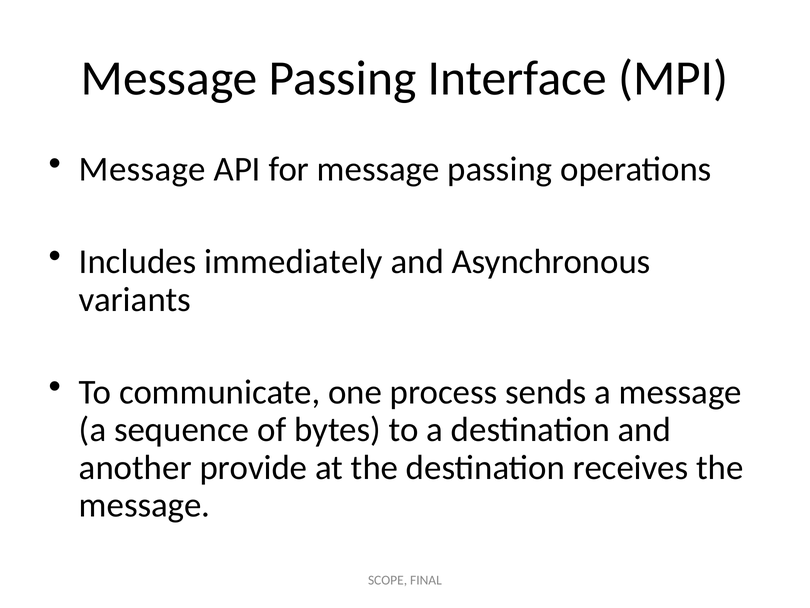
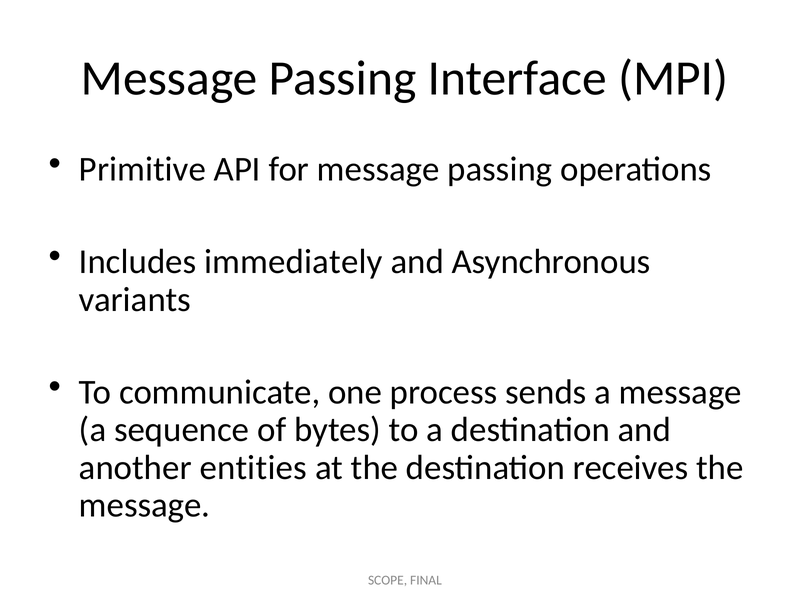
Message: Message -> Primitive (142, 169)
provide: provide -> entities (253, 467)
